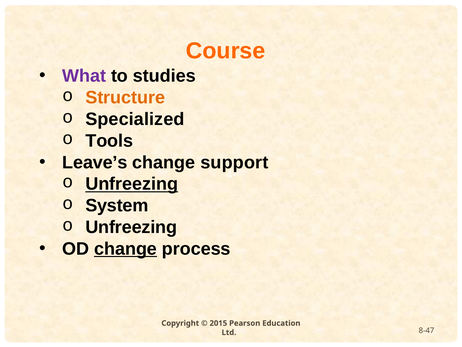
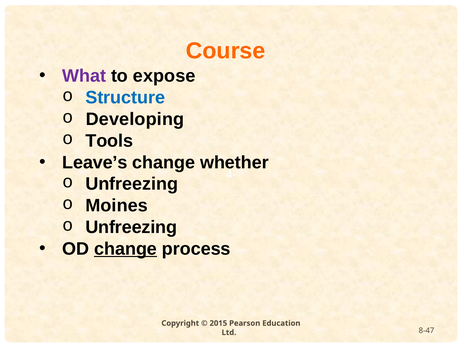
studies: studies -> expose (164, 76)
Structure colour: orange -> blue (125, 97)
Specialized: Specialized -> Developing (135, 119)
support: support -> whether (234, 162)
Unfreezing underline: present -> none (132, 184)
System: System -> Moines (117, 205)
